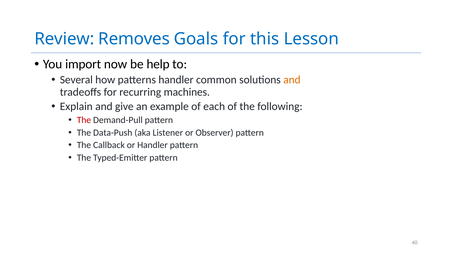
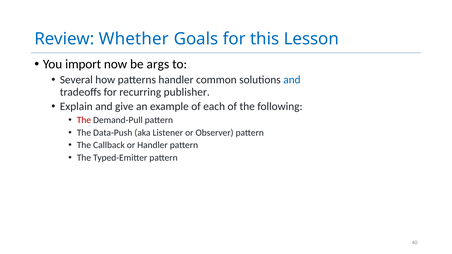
Removes: Removes -> Whether (134, 39)
help: help -> args (158, 64)
and colour: orange -> blue (292, 80)
machines: machines -> publisher (187, 92)
